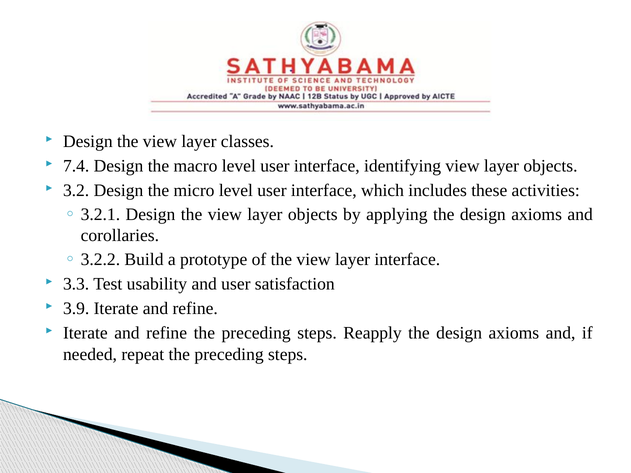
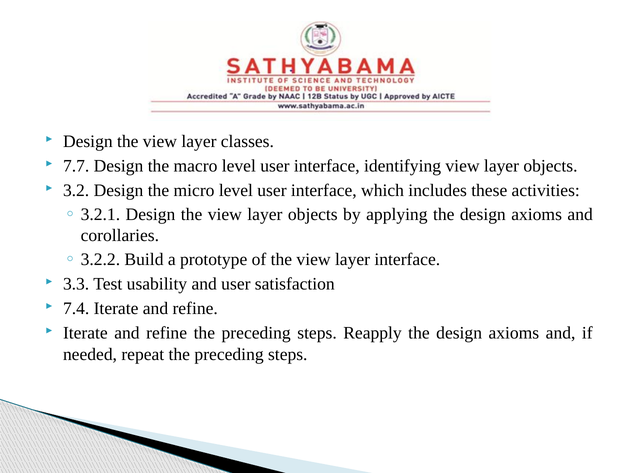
7.4: 7.4 -> 7.7 (76, 166)
3.9: 3.9 -> 7.4 (76, 309)
